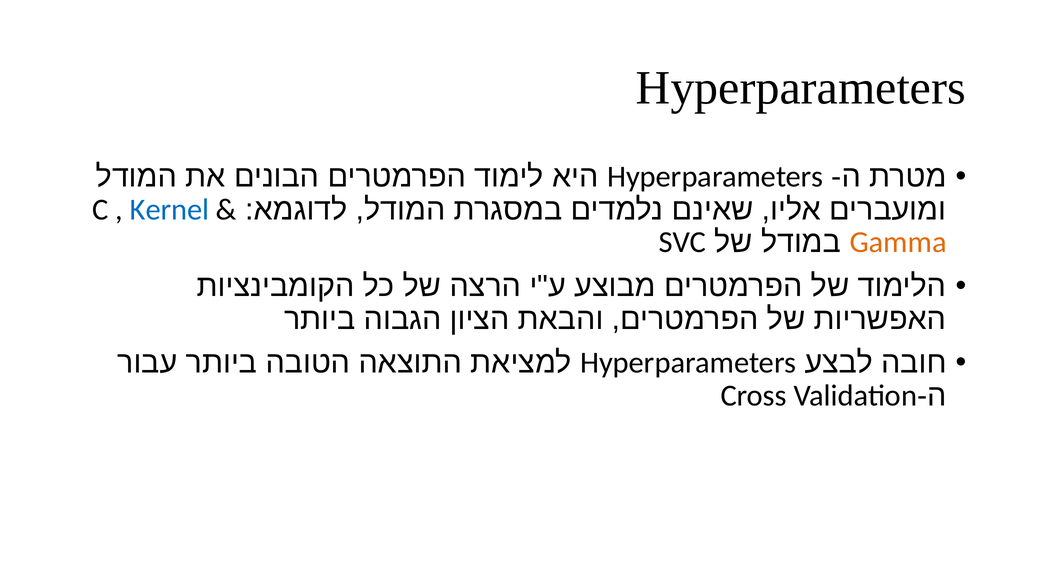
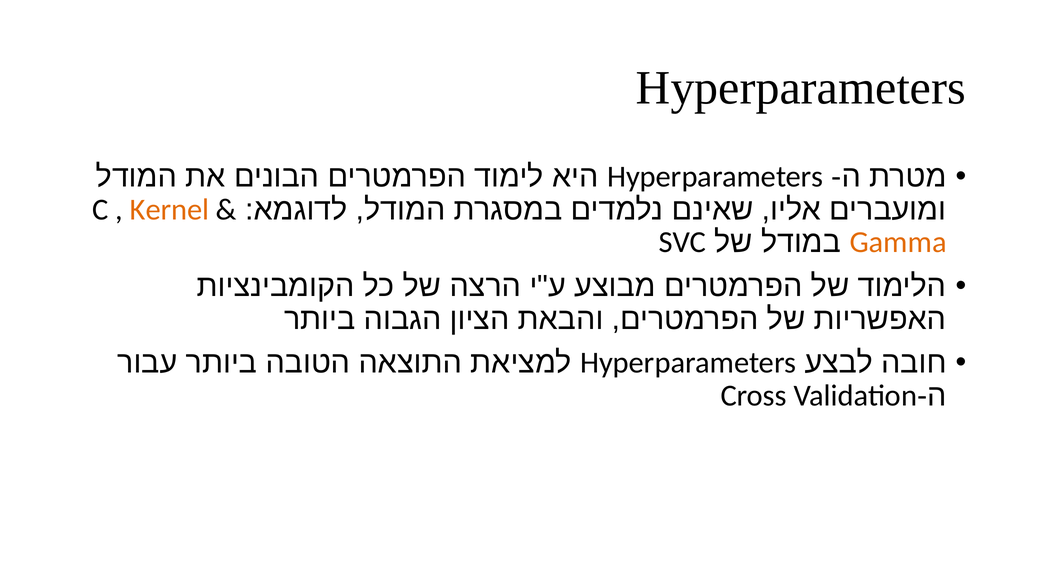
Kernel colour: blue -> orange (169, 210)
